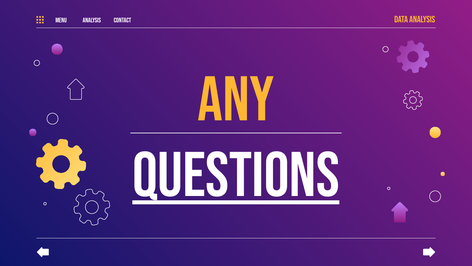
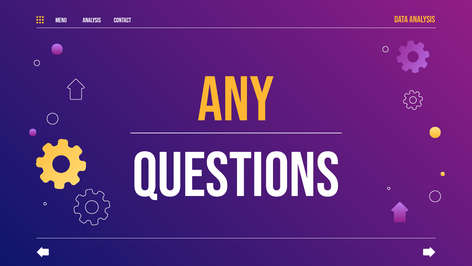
questions underline: present -> none (236, 175)
